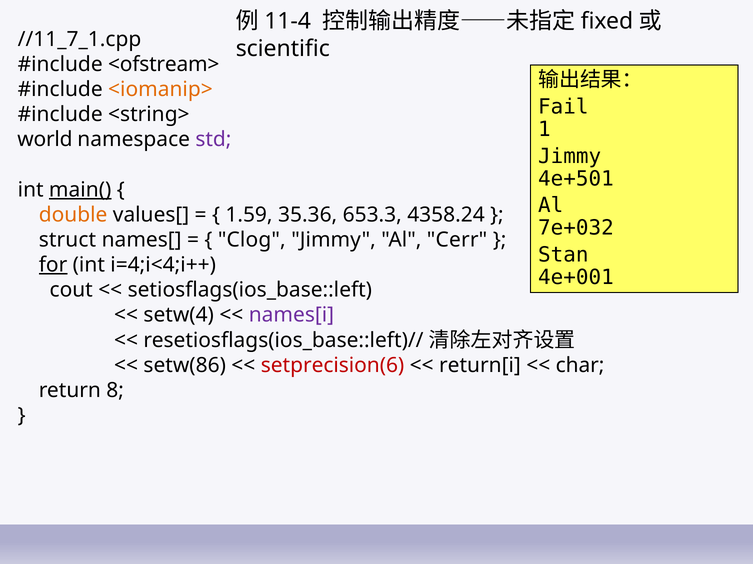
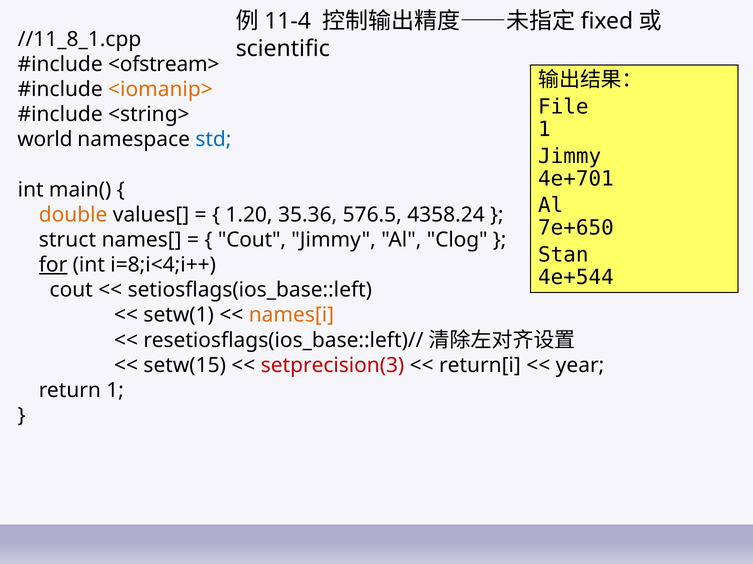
//11_7_1.cpp: //11_7_1.cpp -> //11_8_1.cpp (79, 39)
Fail: Fail -> File (563, 107)
std colour: purple -> blue (213, 140)
4e+501: 4e+501 -> 4e+701 (576, 179)
main( underline: present -> none (80, 190)
1.59: 1.59 -> 1.20 (249, 215)
653.3: 653.3 -> 576.5 (372, 215)
7e+032: 7e+032 -> 7e+650 (576, 228)
Clog: Clog -> Cout (252, 240)
Cerr: Cerr -> Clog (457, 240)
i=4;i<4;i++: i=4;i<4;i++ -> i=8;i<4;i++ (163, 265)
4e+001: 4e+001 -> 4e+544 (576, 278)
setw(4: setw(4 -> setw(1 (179, 315)
names[i colour: purple -> orange (291, 315)
setw(86: setw(86 -> setw(15 (185, 366)
setprecision(6: setprecision(6 -> setprecision(3 (333, 366)
char: char -> year (580, 366)
return 8: 8 -> 1 (115, 391)
